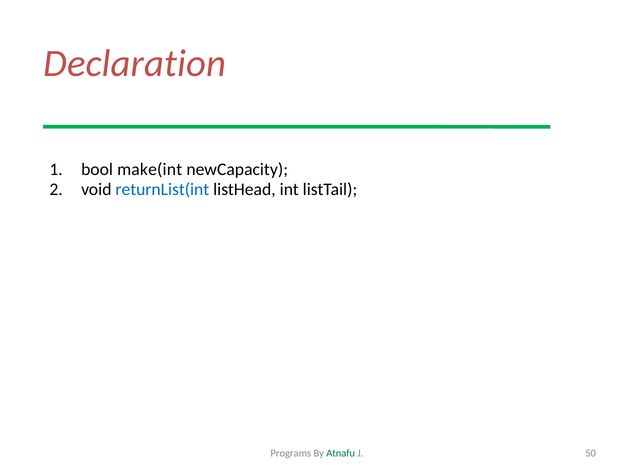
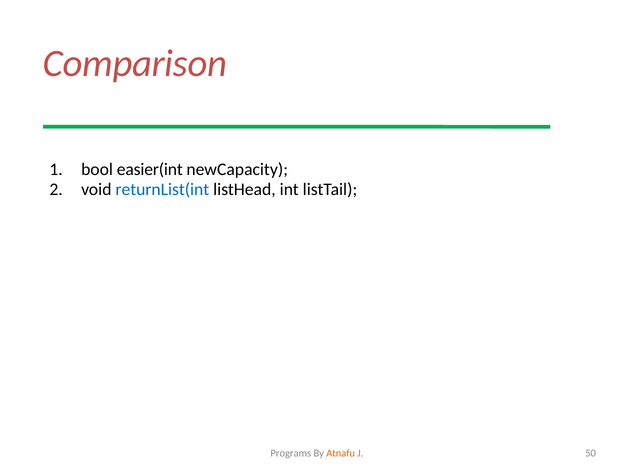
Declaration: Declaration -> Comparison (135, 63)
make(int: make(int -> easier(int (150, 169)
Atnafu colour: green -> orange (341, 454)
